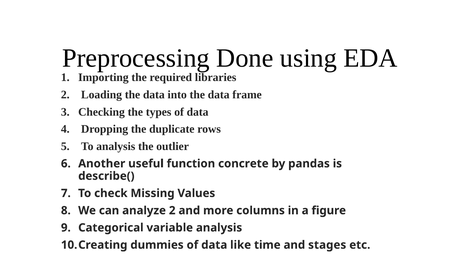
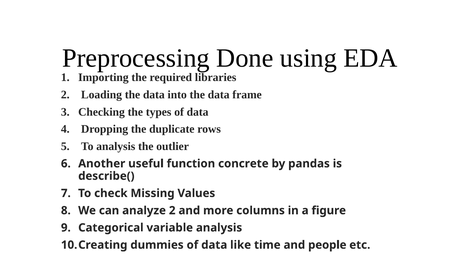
stages: stages -> people (327, 245)
